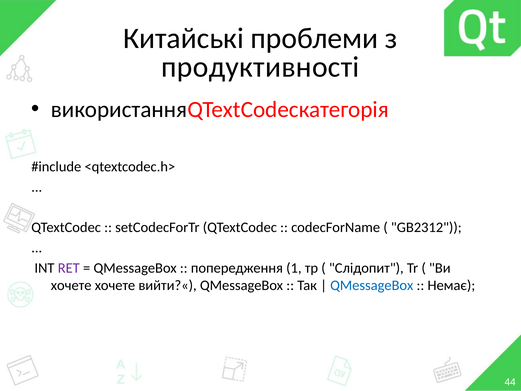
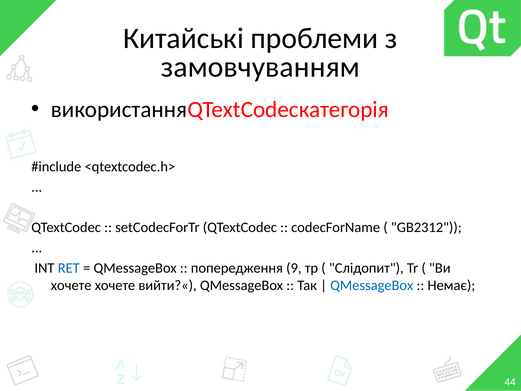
продуктивності: продуктивності -> замовчуванням (260, 67)
RET colour: purple -> blue (69, 268)
1: 1 -> 9 (294, 268)
